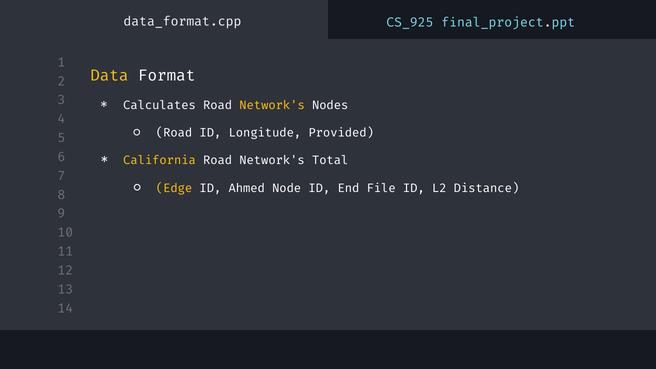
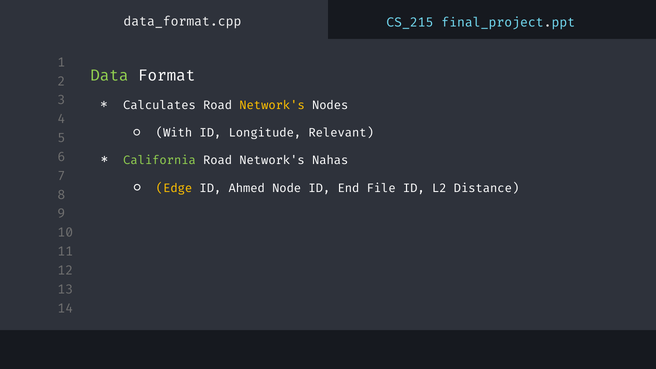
CS_925: CS_925 -> CS_215 (410, 23)
Data colour: yellow -> light green (109, 76)
Road: Road -> With (174, 133)
Provided: Provided -> Relevant (341, 133)
California colour: yellow -> light green (159, 161)
Total: Total -> Nahas (330, 161)
